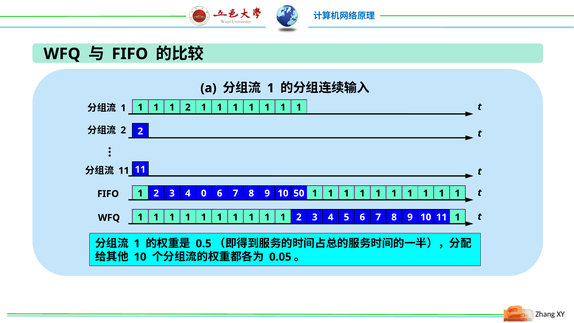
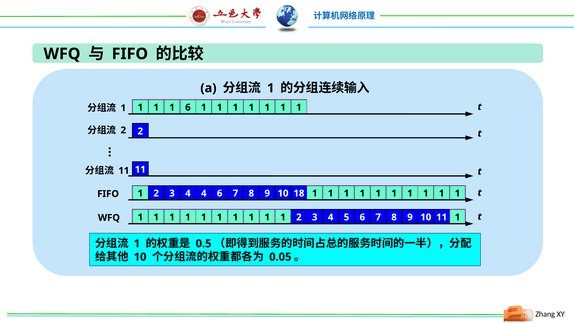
2: 2 -> 6 (188, 107)
4 0: 0 -> 4 (204, 193)
50: 50 -> 18 (299, 193)
